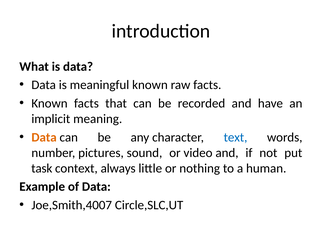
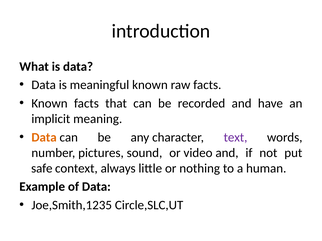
text colour: blue -> purple (236, 138)
task: task -> safe (42, 169)
Joe,Smith,4007: Joe,Smith,4007 -> Joe,Smith,1235 (72, 206)
